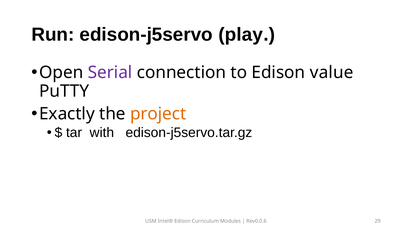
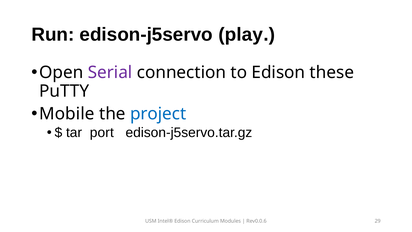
value: value -> these (332, 72)
Exactly: Exactly -> Mobile (67, 114)
project colour: orange -> blue (158, 114)
with: with -> port (102, 133)
